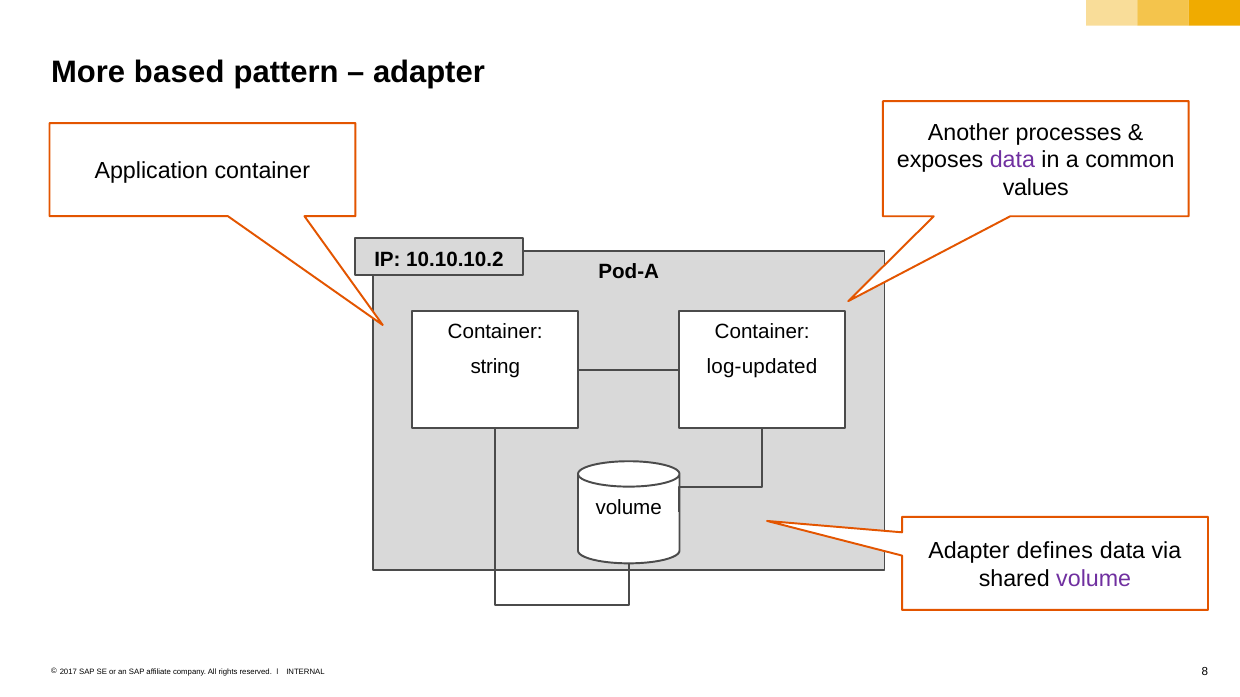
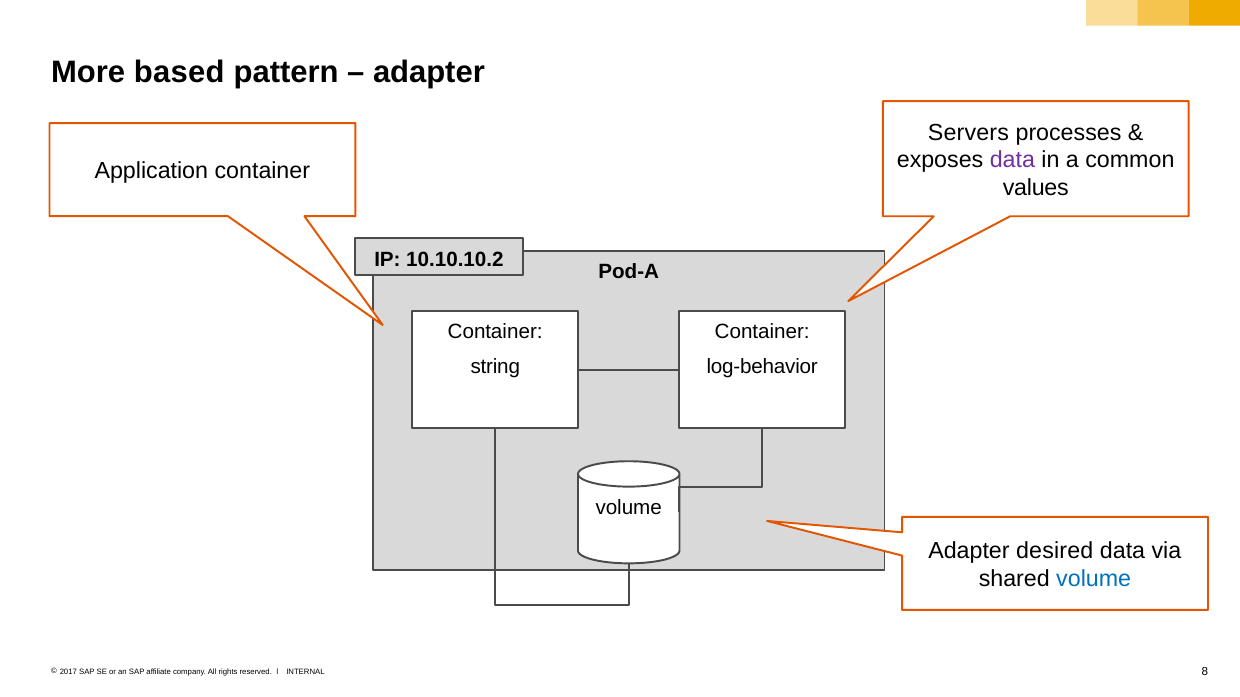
Another: Another -> Servers (968, 132)
log-updated: log-updated -> log-behavior (762, 367)
defines: defines -> desired (1055, 551)
volume colour: purple -> blue (1094, 579)
